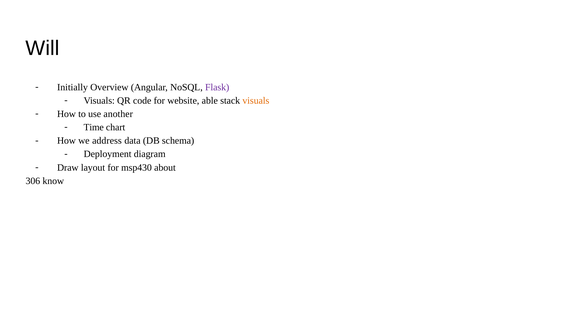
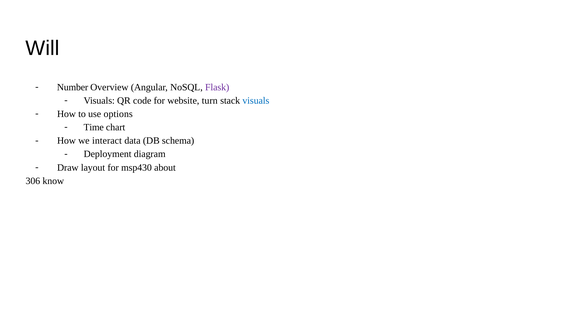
Initially: Initially -> Number (73, 87)
able: able -> turn (210, 101)
visuals colour: orange -> blue (256, 101)
another: another -> options (118, 114)
address: address -> interact (107, 141)
